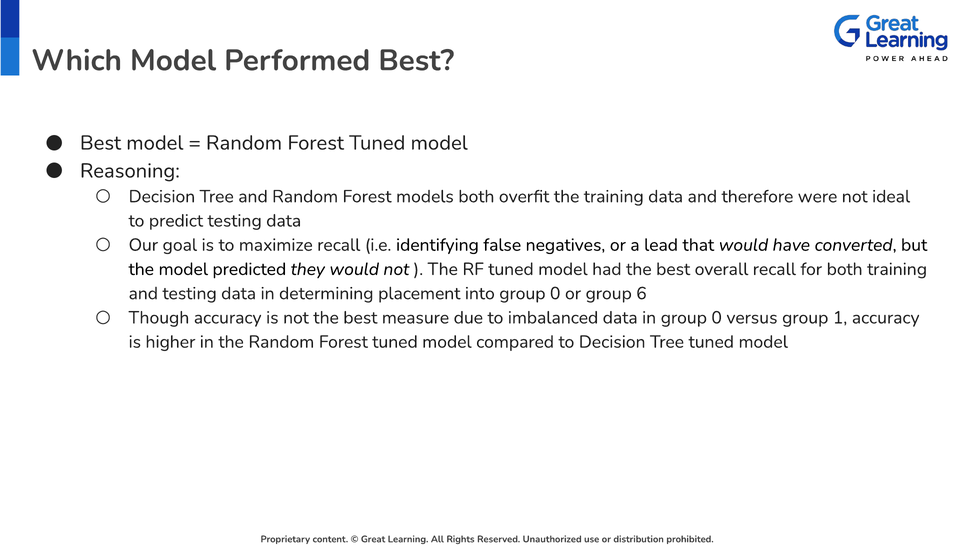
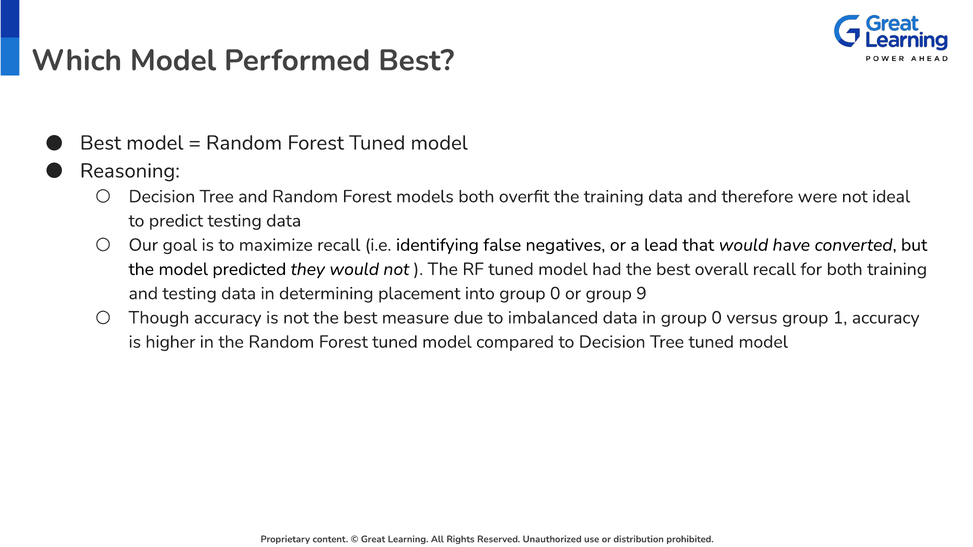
6: 6 -> 9 (641, 294)
